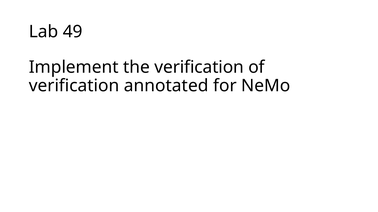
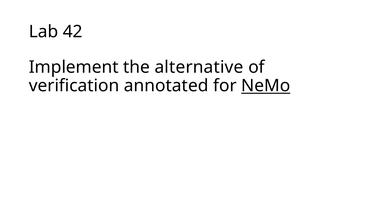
49: 49 -> 42 (73, 32)
the verification: verification -> alternative (199, 67)
NeMo underline: none -> present (266, 86)
